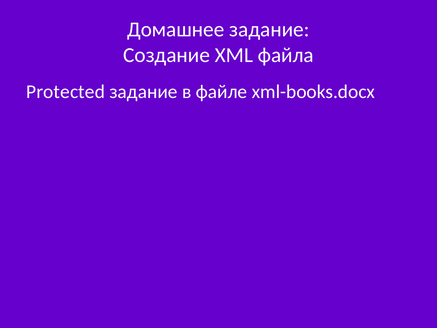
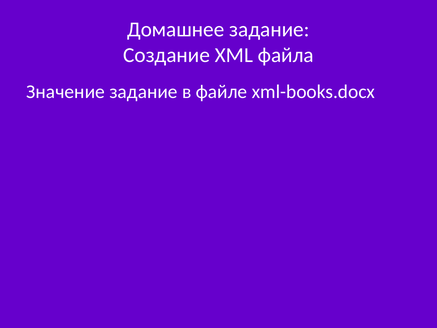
Protected: Protected -> Значение (66, 92)
